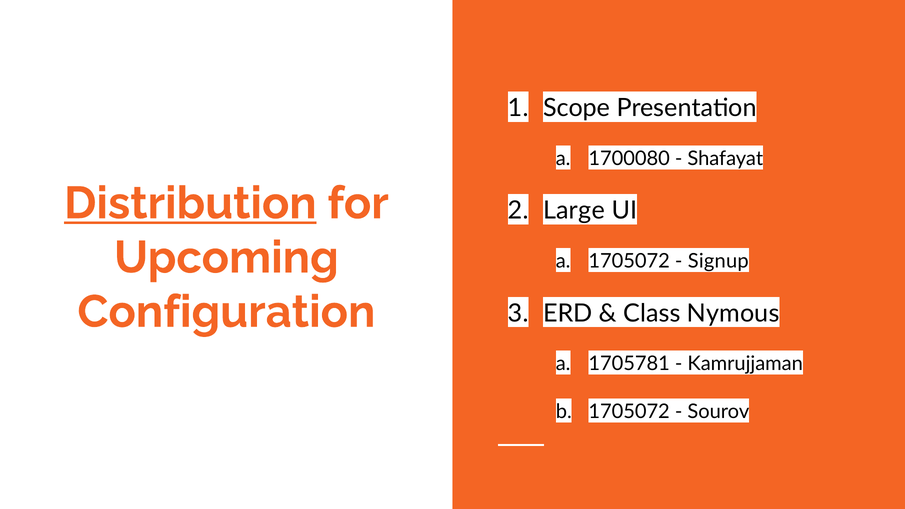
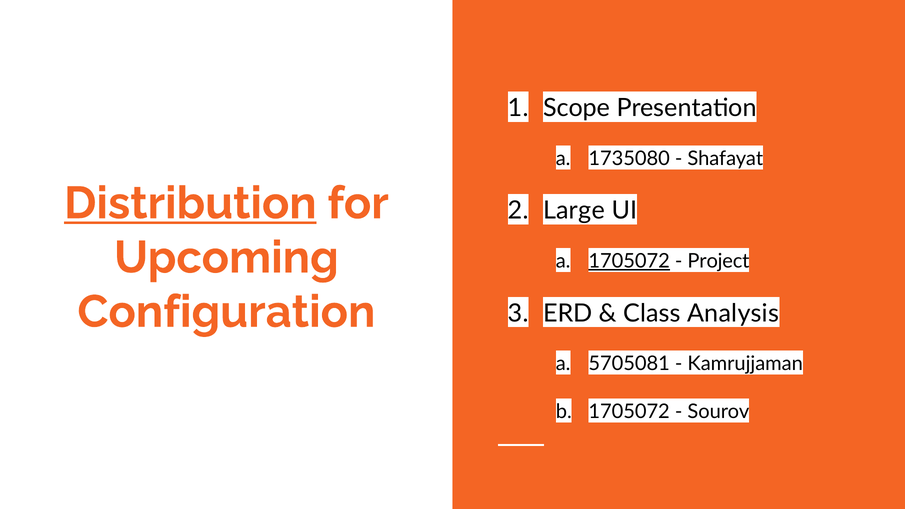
1700080: 1700080 -> 1735080 (629, 159)
1705072 underline: none -> present (629, 261)
Signup: Signup -> Project (718, 261)
Nymous: Nymous -> Analysis (733, 313)
1705781: 1705781 -> 5705081 (629, 364)
